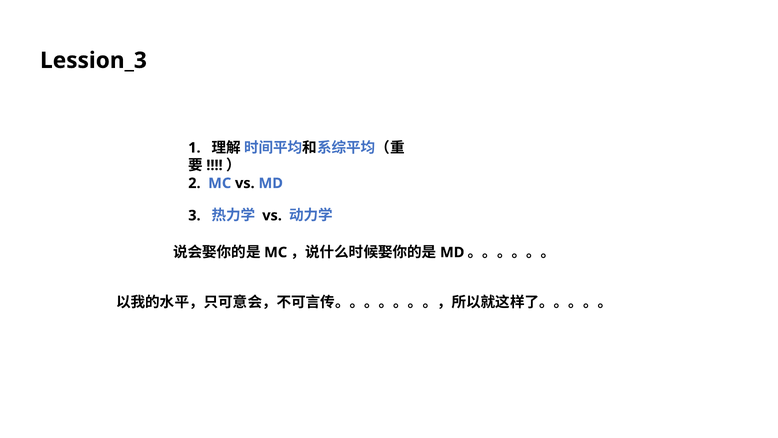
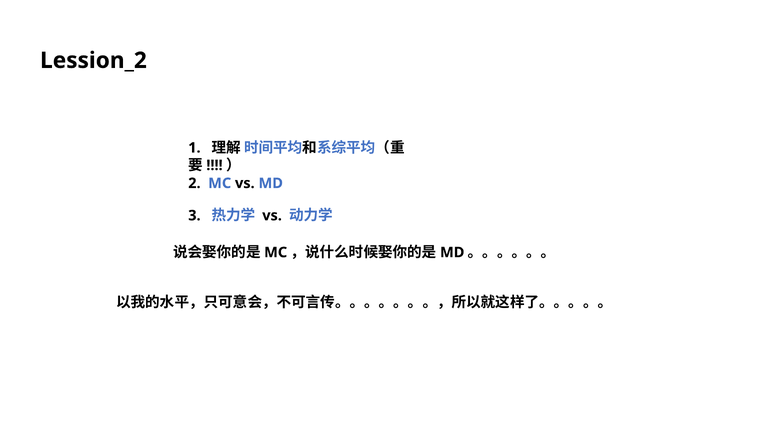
Lession_3: Lession_3 -> Lession_2 (93, 60)
